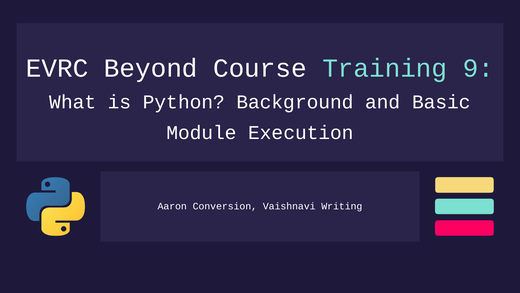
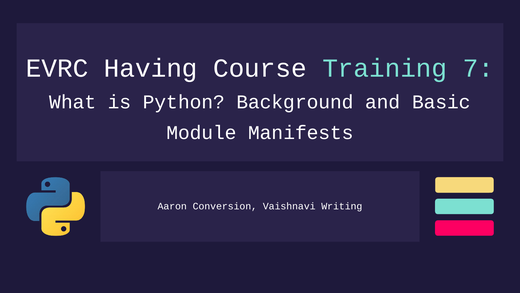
Beyond: Beyond -> Having (151, 68)
9: 9 -> 7 (478, 68)
Execution: Execution -> Manifests (301, 132)
